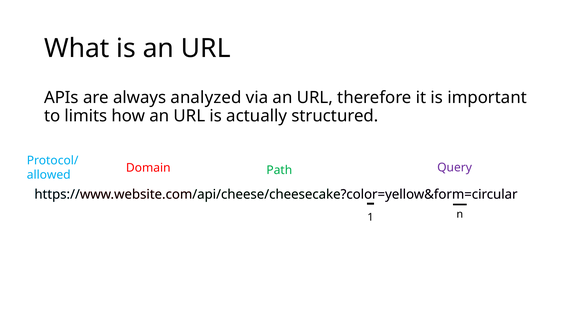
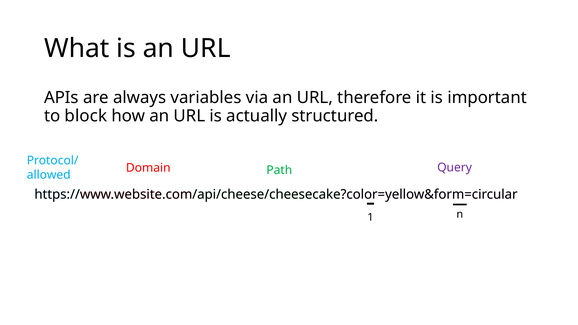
analyzed: analyzed -> variables (206, 98)
limits: limits -> block (86, 116)
